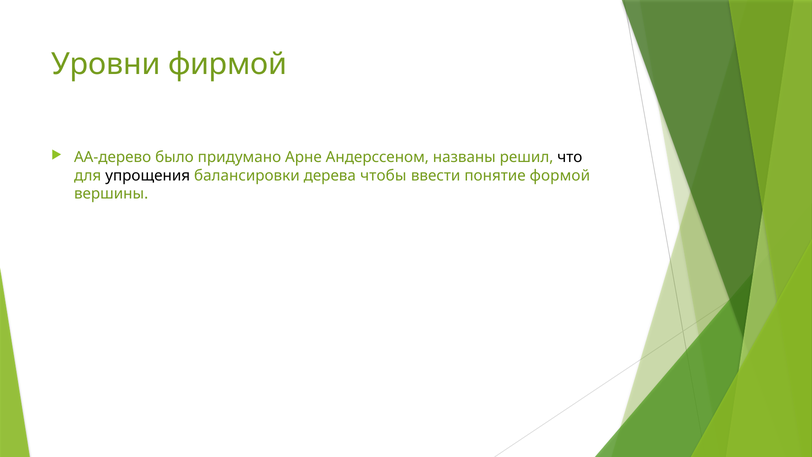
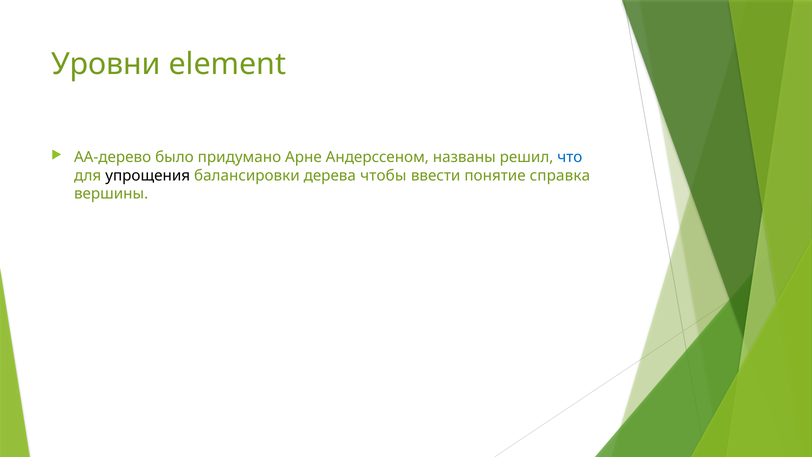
фирмой: фирмой -> element (227, 64)
что colour: black -> blue (570, 157)
формой: формой -> справка (560, 175)
